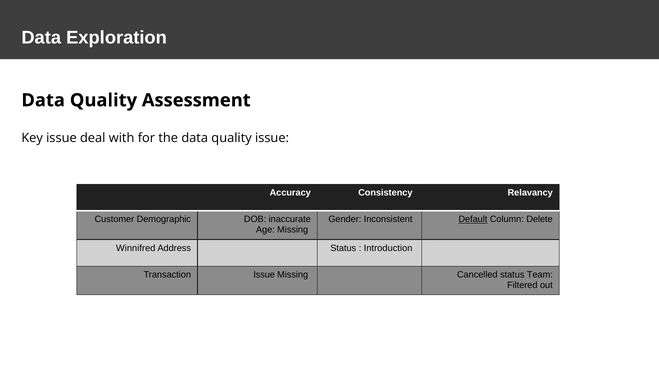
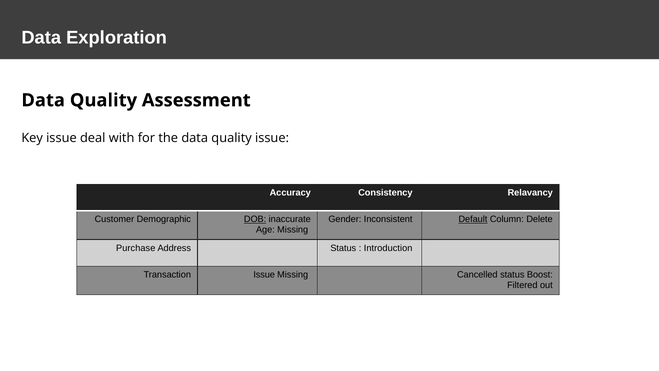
DOB underline: none -> present (255, 219)
Winnifred: Winnifred -> Purchase (136, 248)
Team: Team -> Boost (540, 275)
